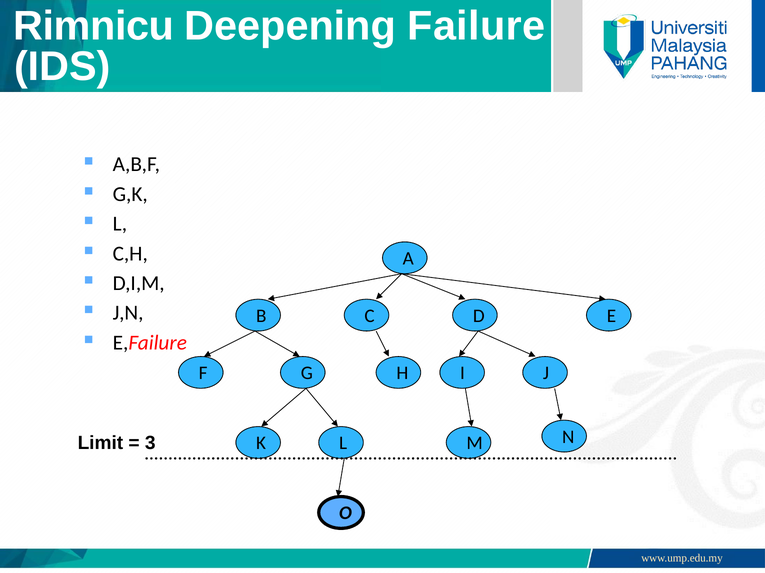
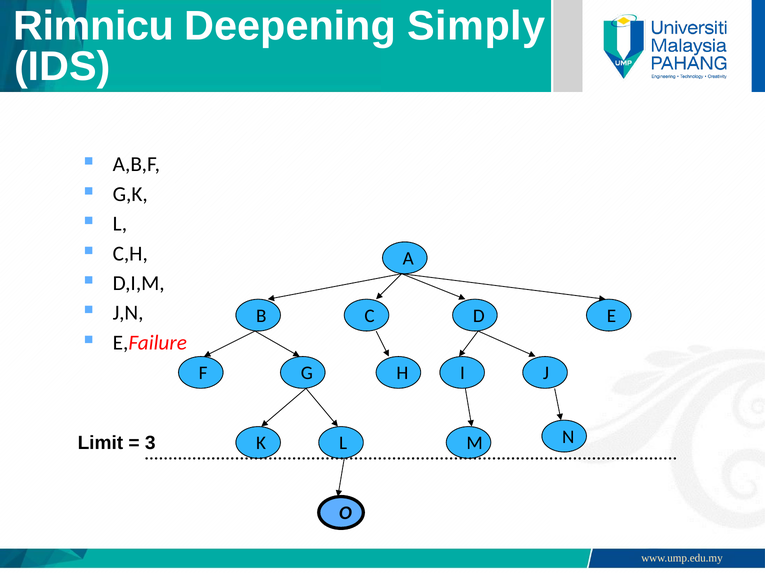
Failure: Failure -> Simply (476, 26)
